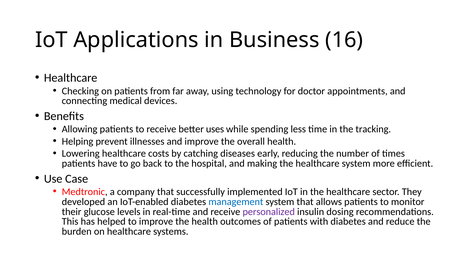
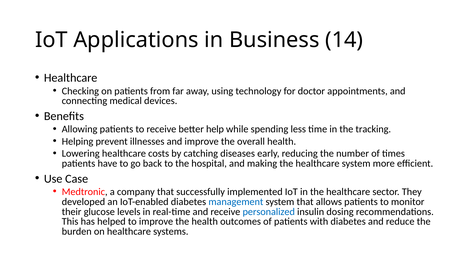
16: 16 -> 14 (344, 40)
uses: uses -> help (215, 129)
personalized colour: purple -> blue (269, 211)
